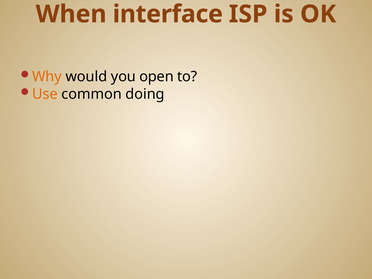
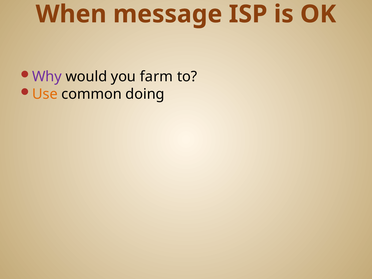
interface: interface -> message (168, 14)
Why colour: orange -> purple (47, 77)
open: open -> farm (156, 77)
